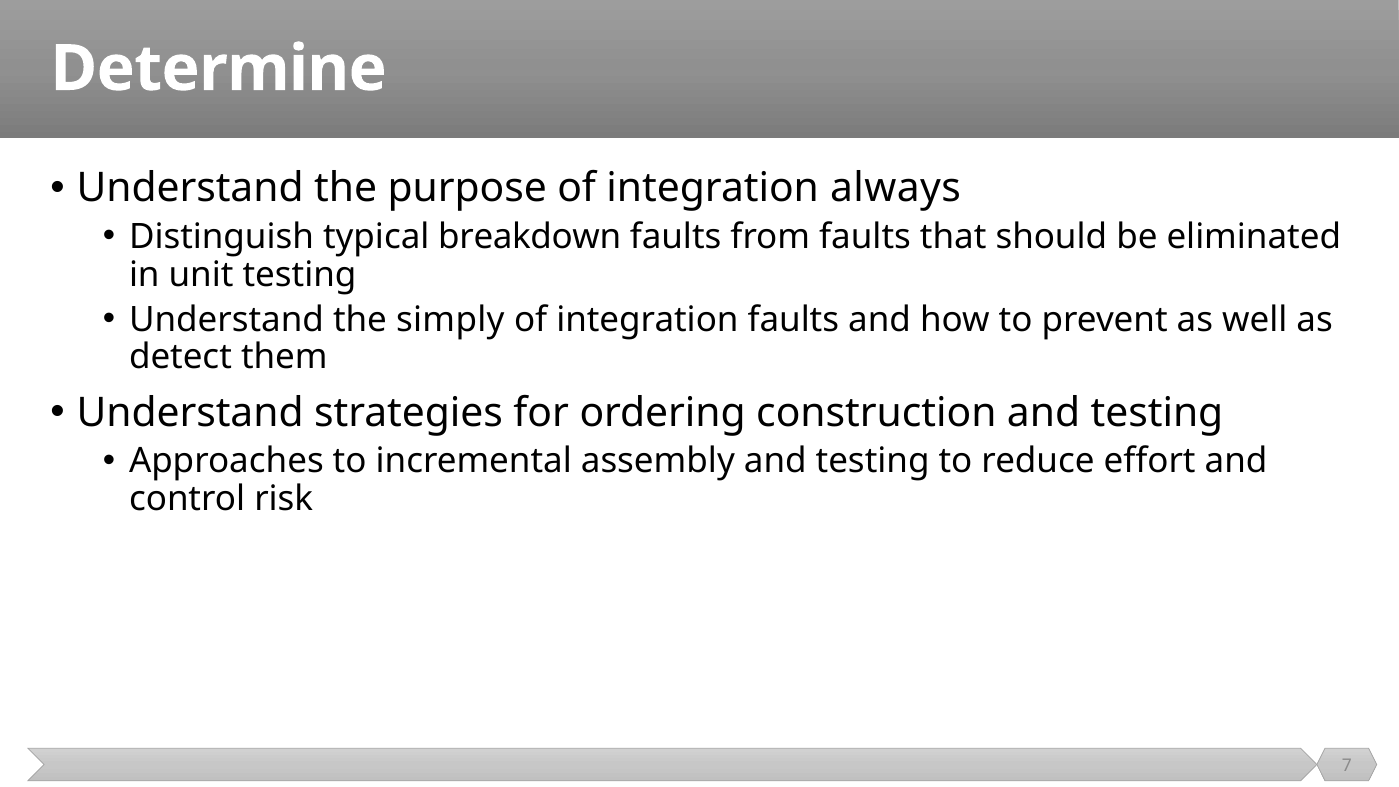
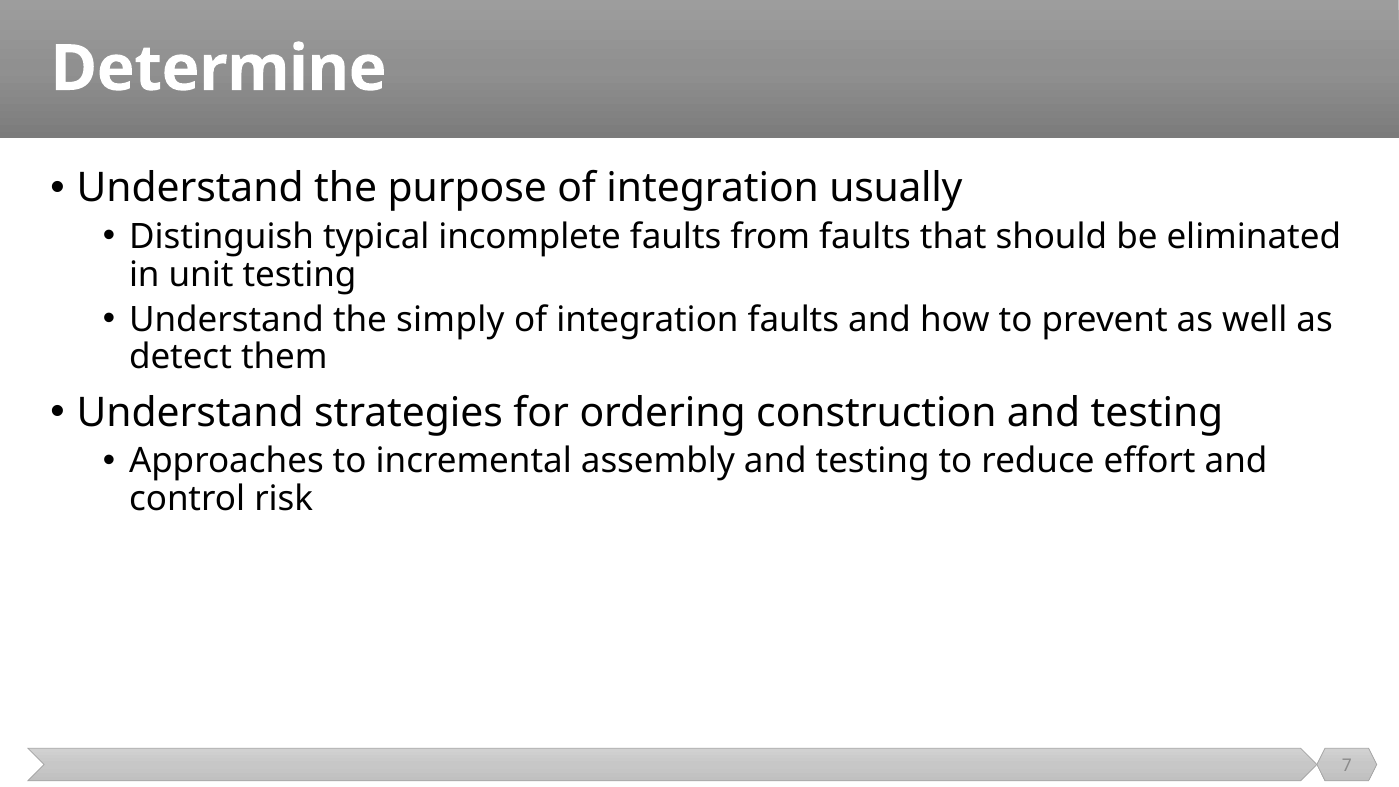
always: always -> usually (896, 188)
breakdown: breakdown -> incomplete (530, 237)
